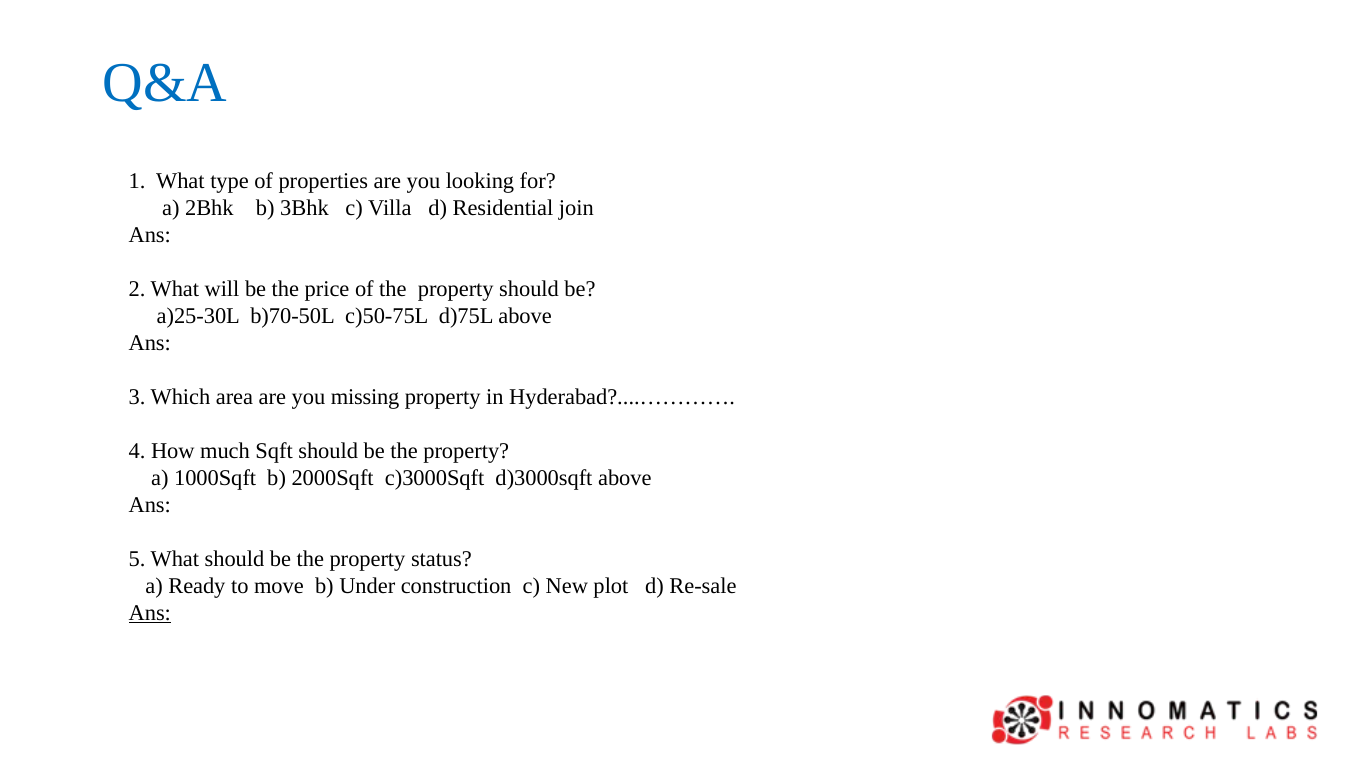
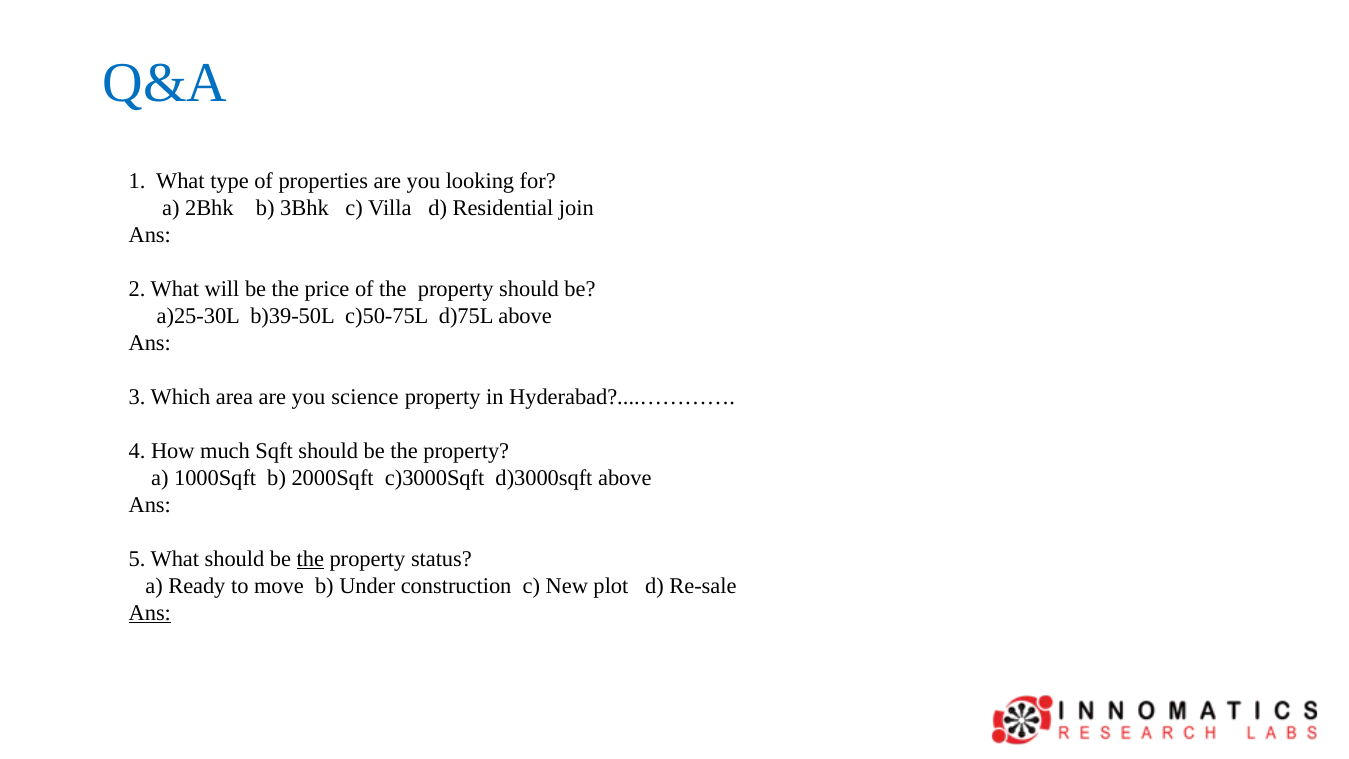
b)70-50L: b)70-50L -> b)39-50L (293, 316)
missing: missing -> science (365, 397)
the underline: none -> present (310, 559)
